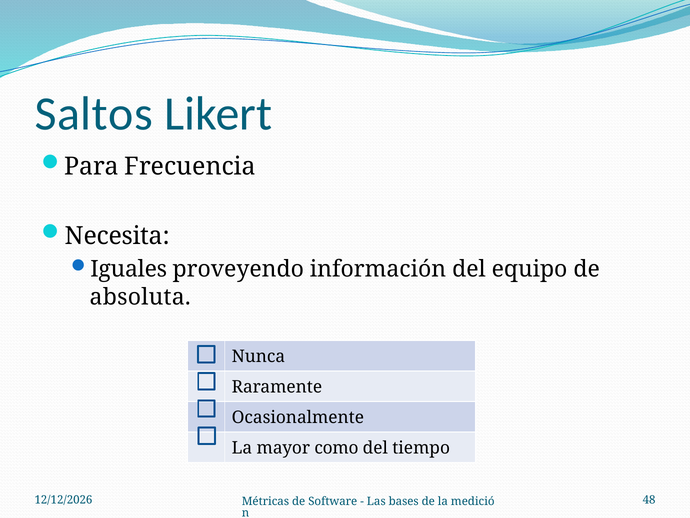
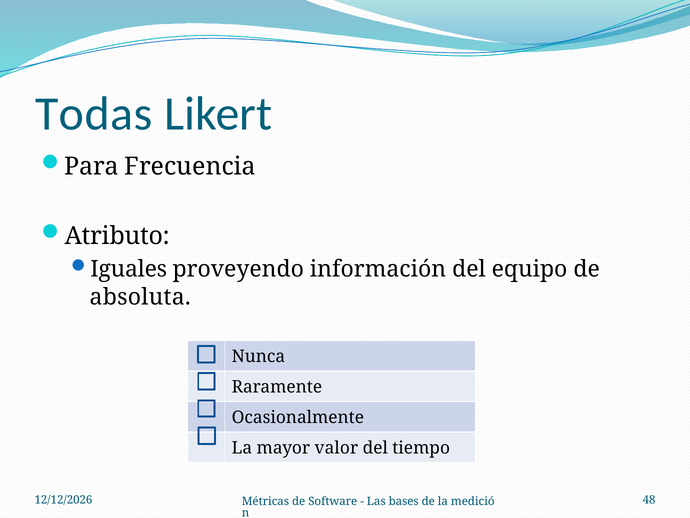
Saltos: Saltos -> Todas (94, 114)
Necesita: Necesita -> Atributo (117, 236)
como: como -> valor (336, 448)
